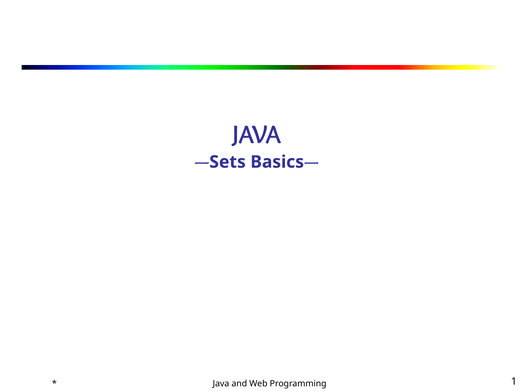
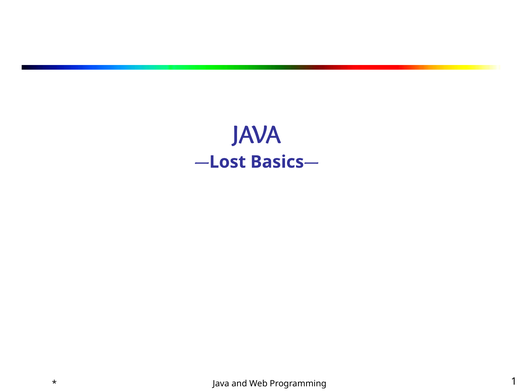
Sets: Sets -> Lost (228, 162)
